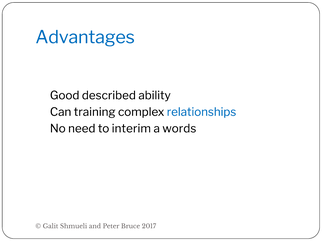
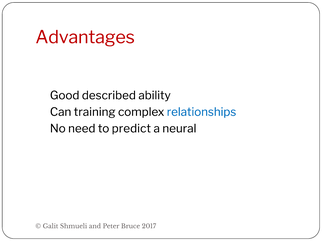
Advantages colour: blue -> red (85, 37)
interim: interim -> predict (131, 128)
words: words -> neural (179, 128)
